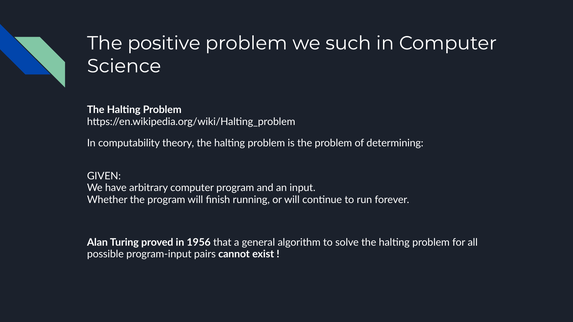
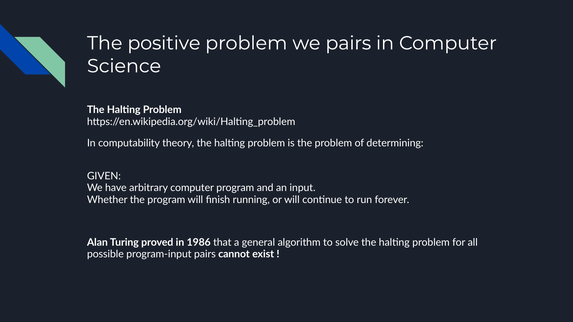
we such: such -> pairs (348, 43)
1956: 1956 -> 1986 (199, 243)
